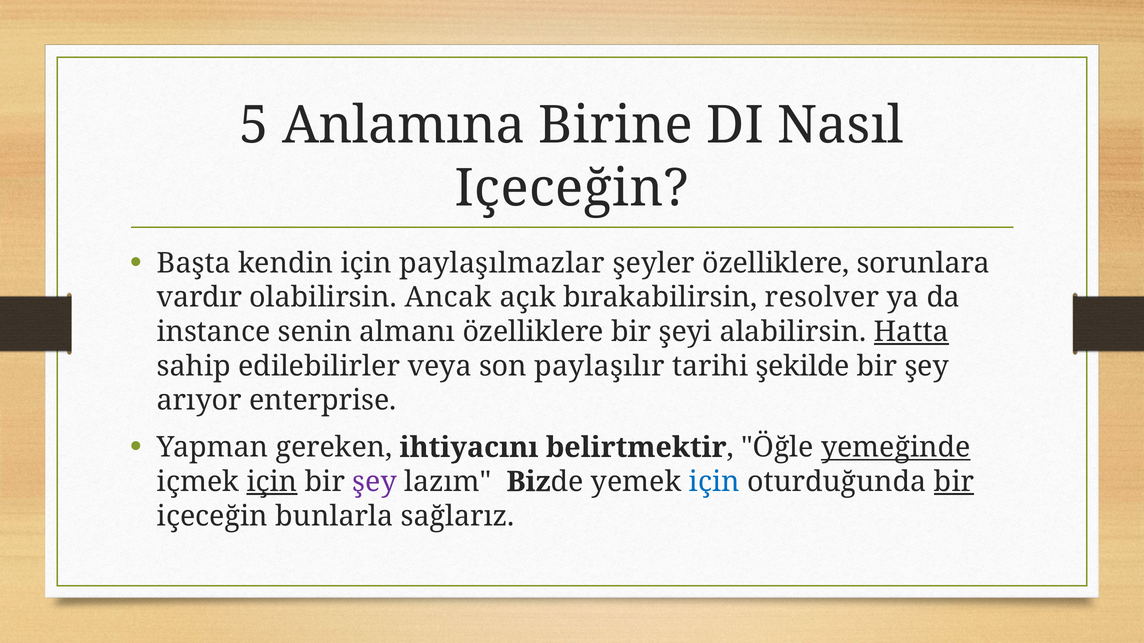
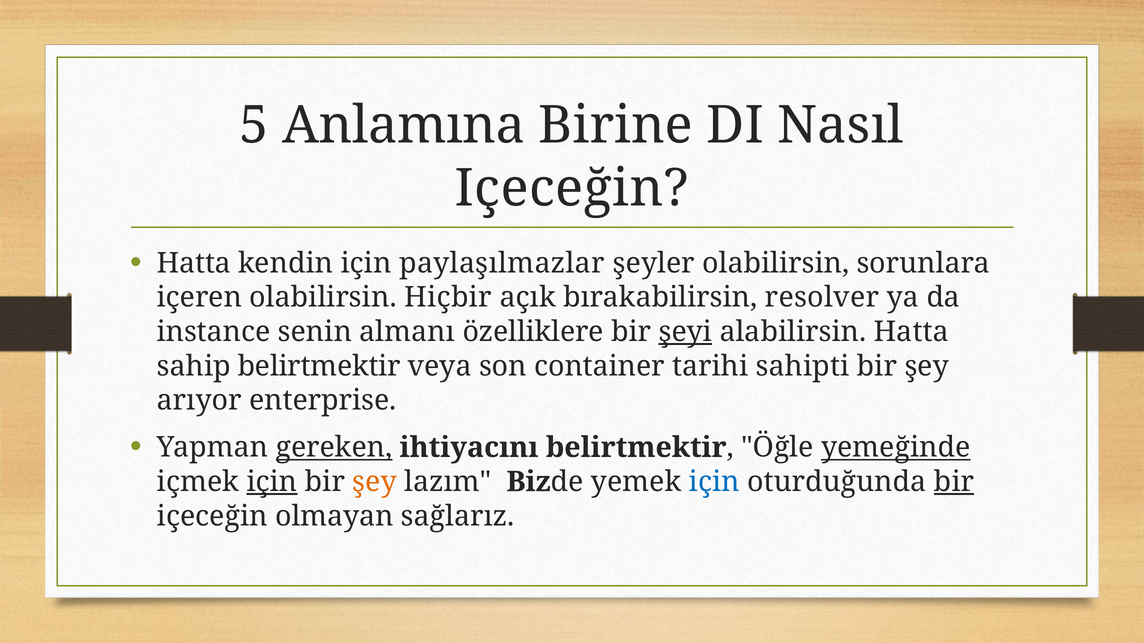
Başta: Başta -> Hatta (194, 263)
şeyler özelliklere: özelliklere -> olabilirsin (776, 263)
vardır: vardır -> içeren (200, 298)
Ancak: Ancak -> Hiçbir (448, 298)
şeyi underline: none -> present (685, 332)
Hatta underline: present -> none (911, 332)
sahip edilebilirler: edilebilirler -> belirtmektir (319, 366)
paylaşılır: paylaşılır -> container (600, 366)
şekilde: şekilde -> sahipti (803, 366)
gereken underline: none -> present (334, 448)
şey colour: purple -> orange (375, 482)
bunlarla: bunlarla -> olmayan (334, 517)
